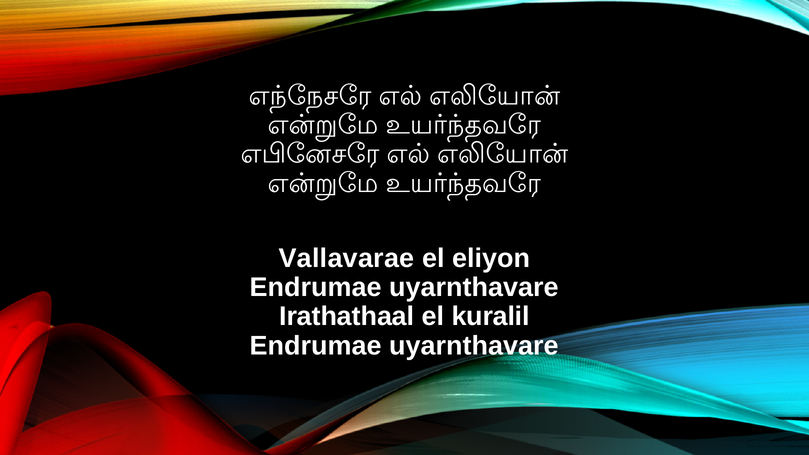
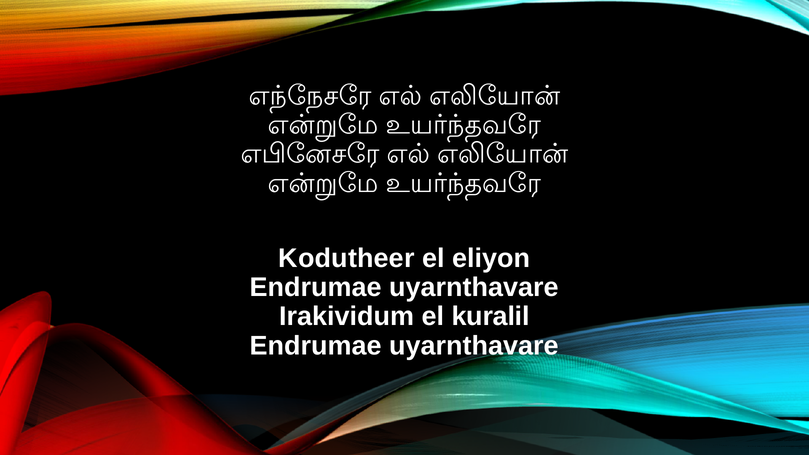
Vallavarae: Vallavarae -> Kodutheer (347, 258)
Irathathaal: Irathathaal -> Irakividum (347, 317)
